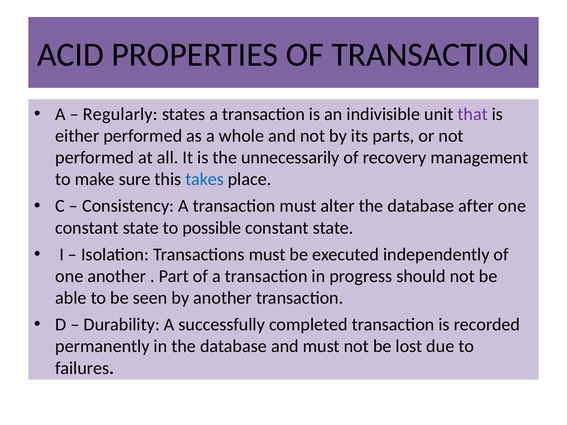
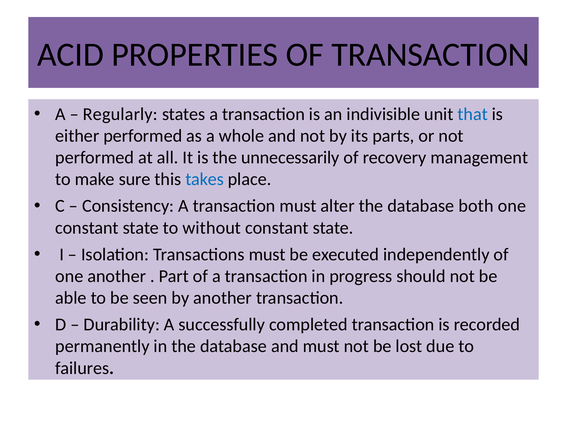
that colour: purple -> blue (473, 114)
after: after -> both (476, 206)
possible: possible -> without (212, 228)
